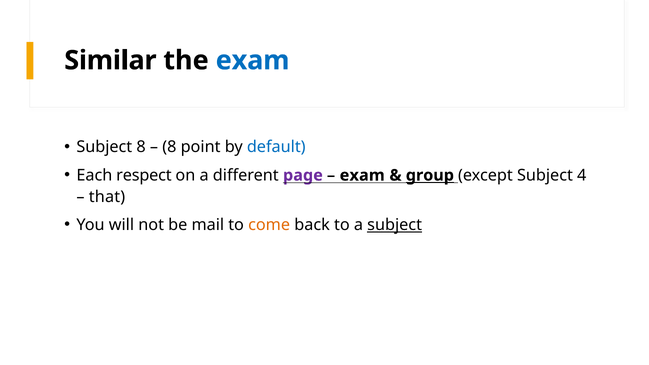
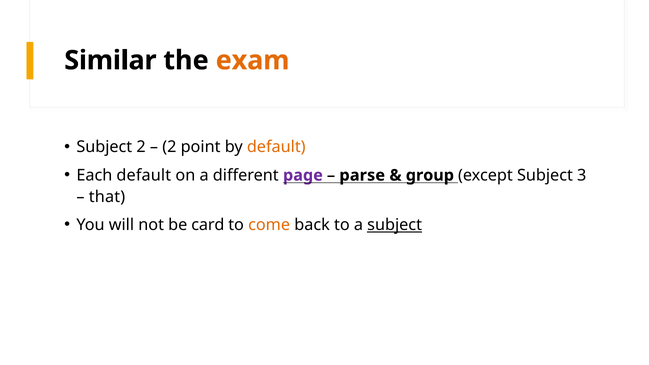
exam colour: blue -> orange (253, 60)
Subject 8: 8 -> 2 (141, 147)
8: 8 -> 2 (169, 147)
default colour: blue -> orange (276, 147)
Each respect: respect -> default (144, 175)
exam: exam -> parse (362, 175)
group underline: present -> none (430, 175)
4: 4 -> 3 (582, 175)
mail: mail -> card (208, 225)
